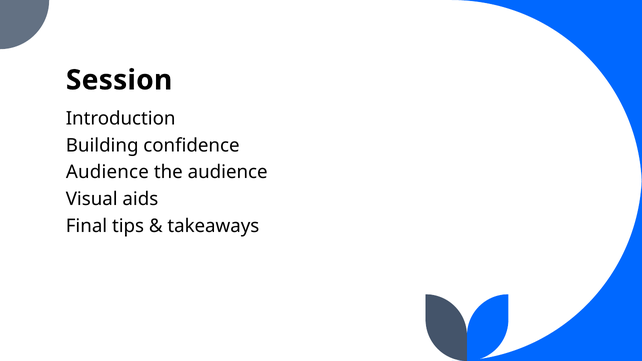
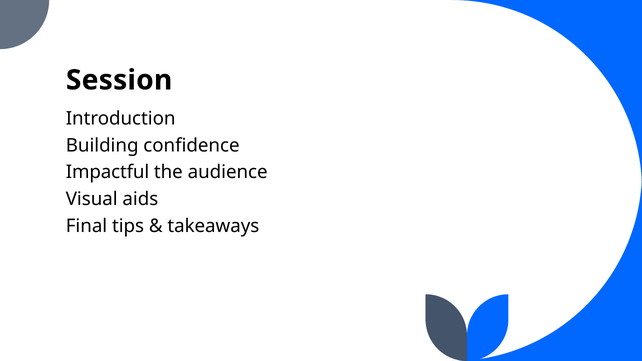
Audience: Audience -> Impactful (108, 172)
